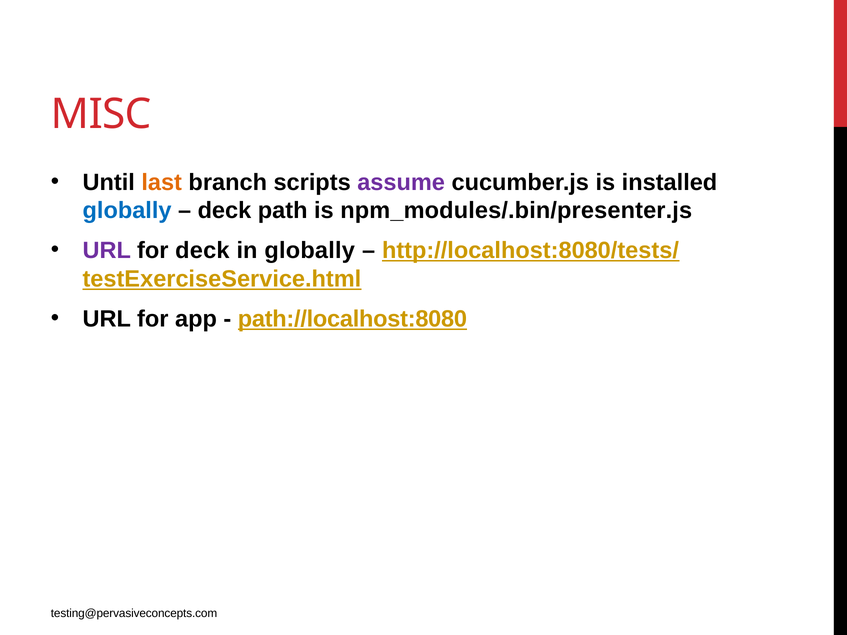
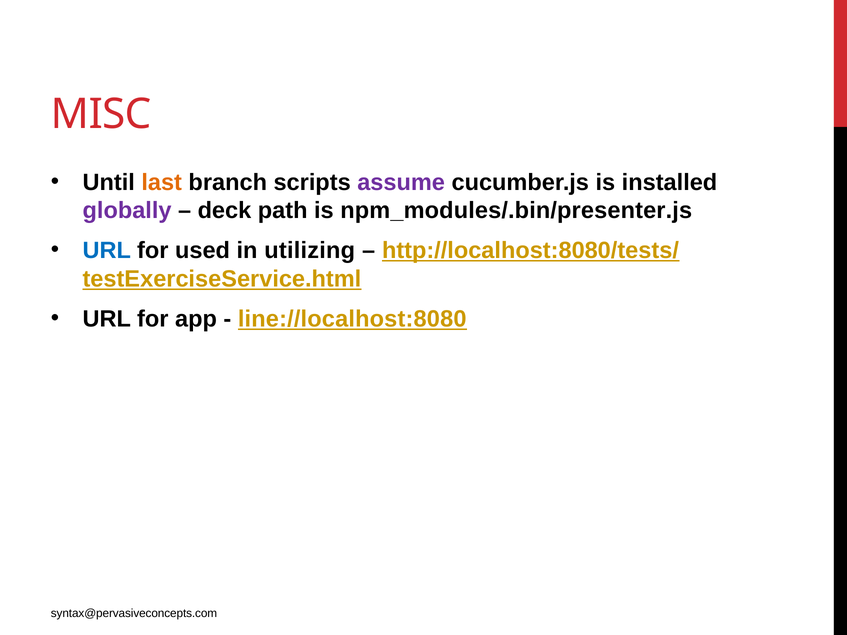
globally colour: blue -> purple (127, 211)
URL colour: purple -> blue (107, 251)
for deck: deck -> used (202, 251)
in globally: globally -> utilizing (310, 251)
path://localhost:8080: path://localhost:8080 -> line://localhost:8080 (352, 319)
testing@pervasiveconcepts.com: testing@pervasiveconcepts.com -> syntax@pervasiveconcepts.com (134, 614)
